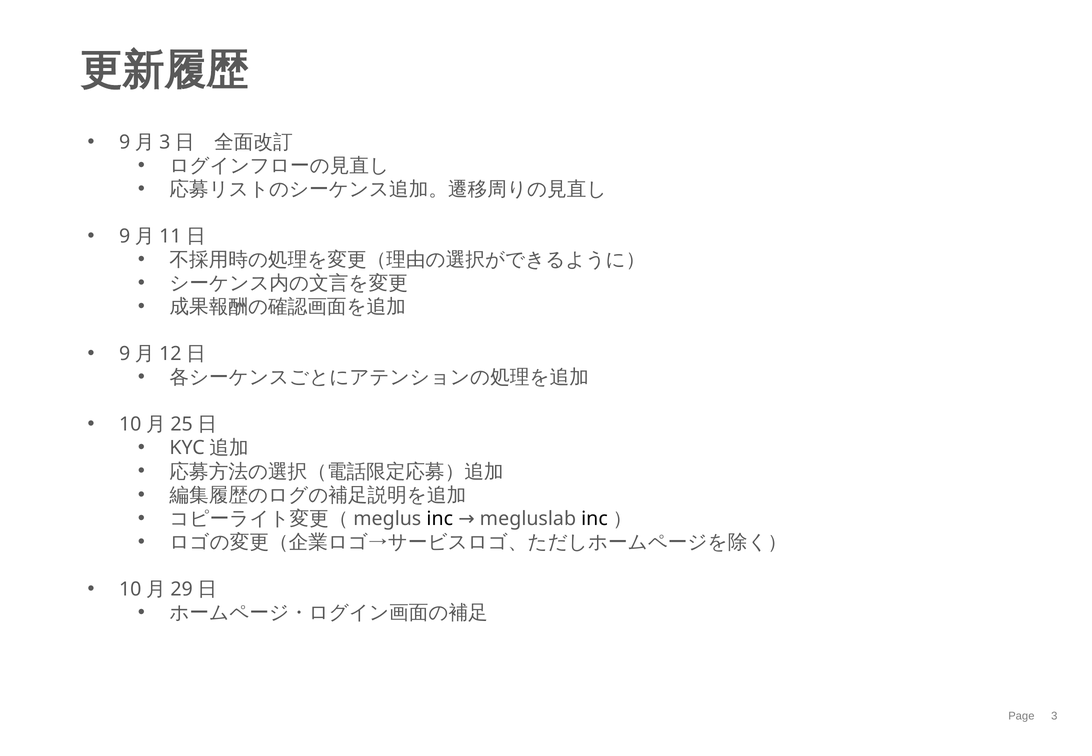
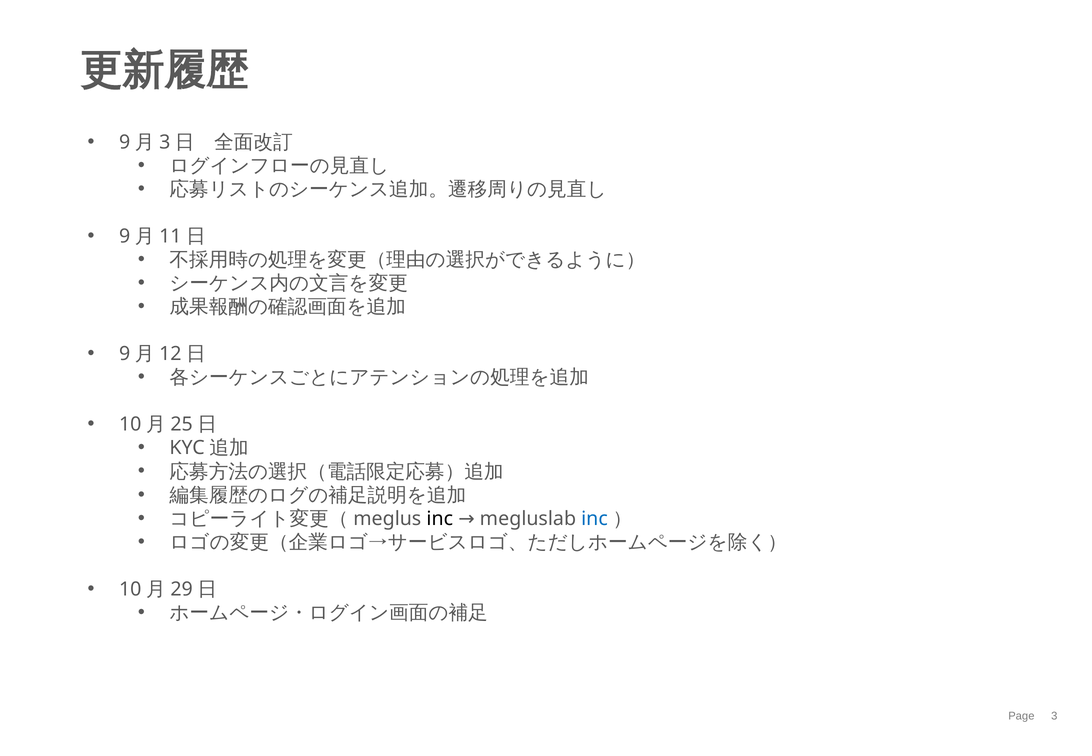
inc colour: black -> blue (594, 519)
